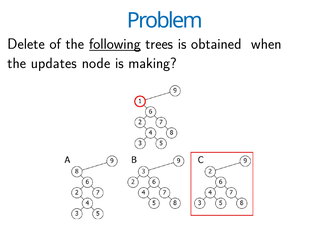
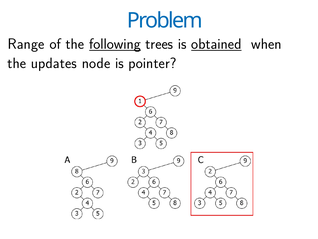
Delete: Delete -> Range (26, 44)
obtained underline: none -> present (216, 44)
making: making -> pointer (152, 63)
